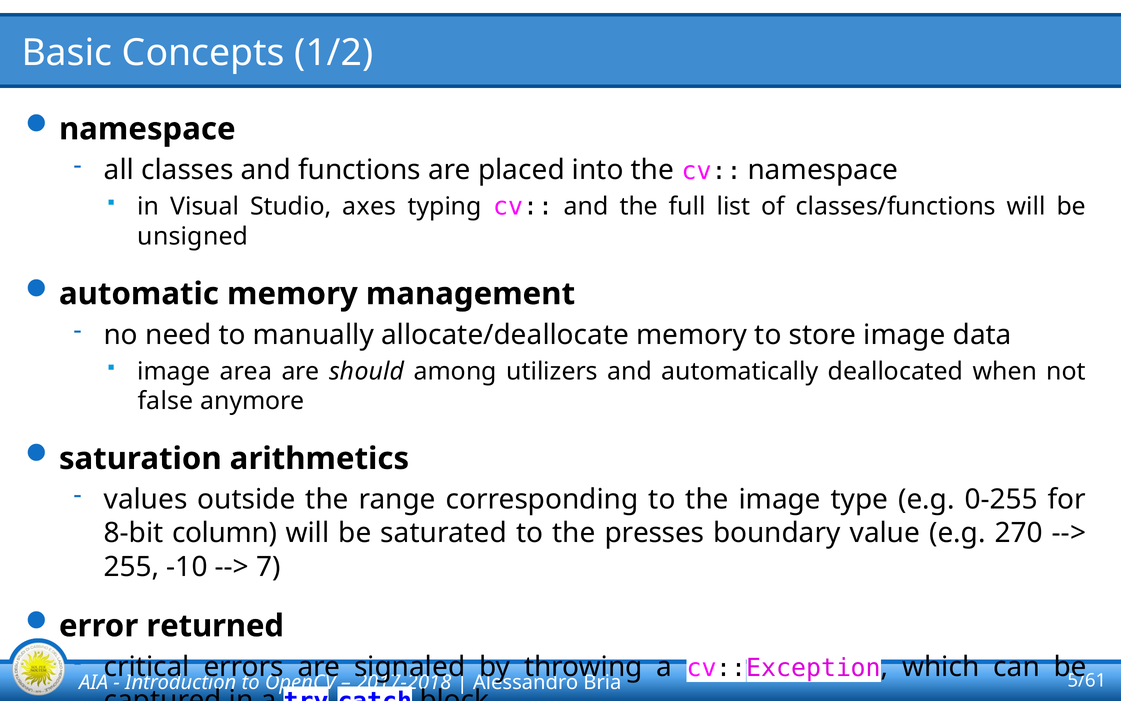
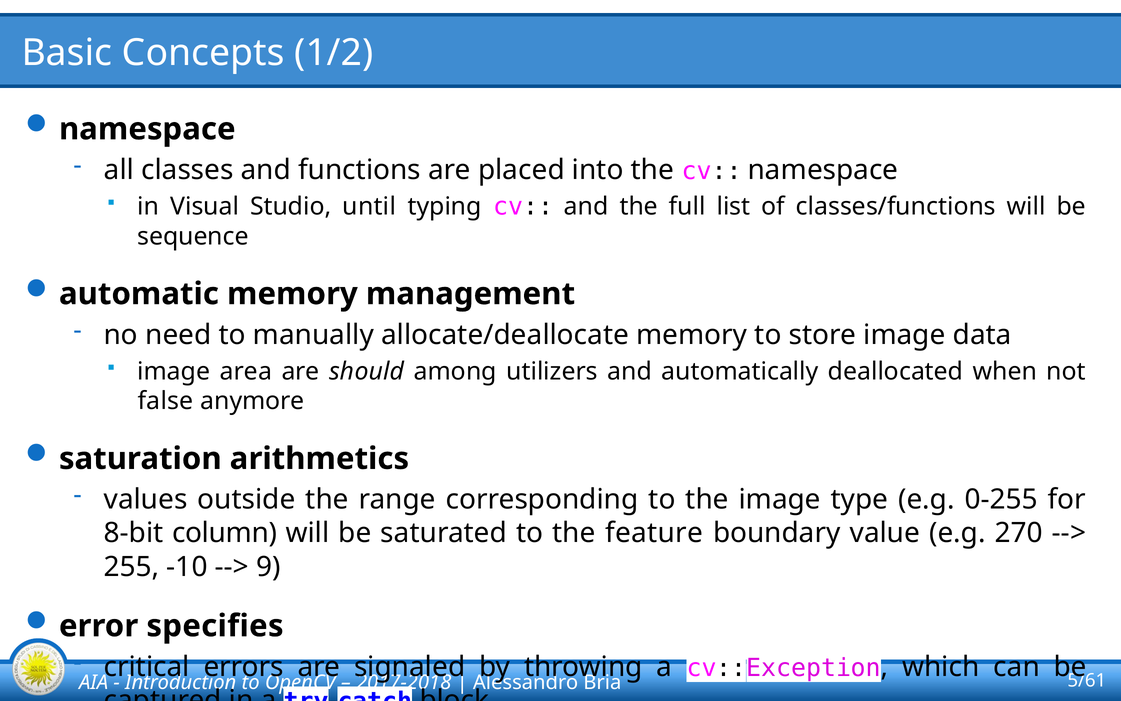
axes: axes -> until (369, 206)
unsigned: unsigned -> sequence (193, 236)
presses: presses -> feature (654, 533)
7: 7 -> 9 (268, 567)
returned: returned -> specifies (215, 626)
